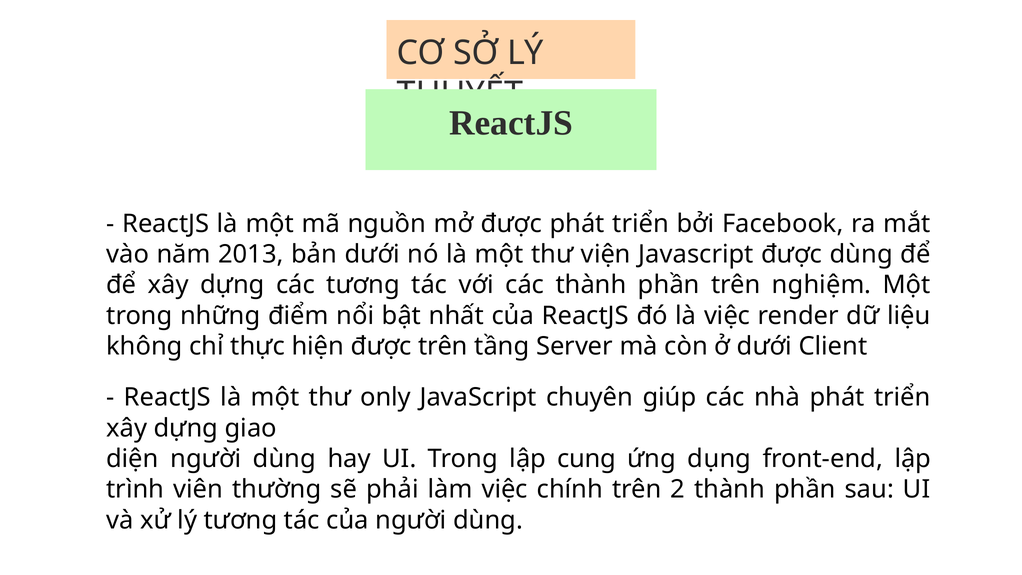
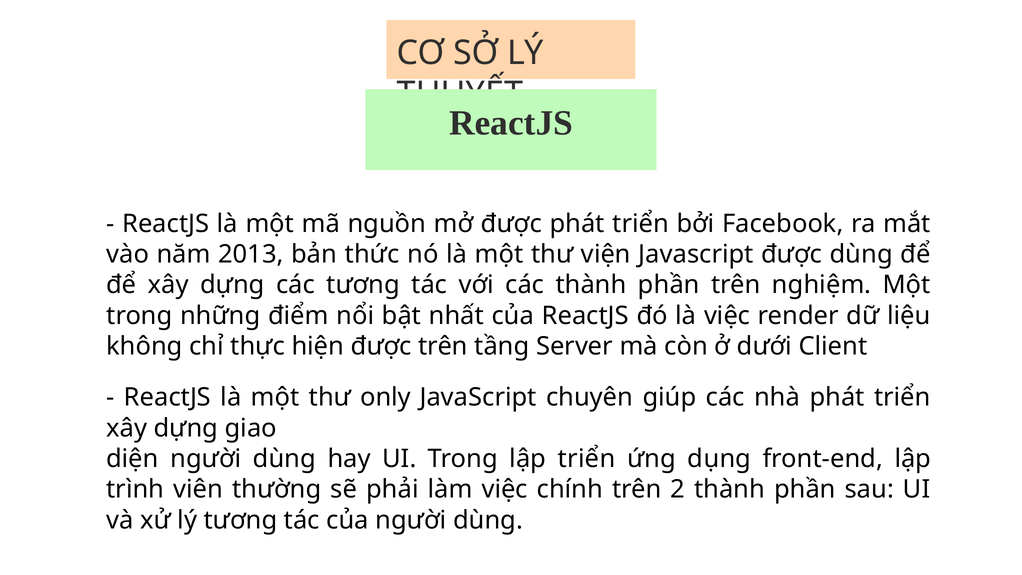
bản dưới: dưới -> thức (372, 254)
lập cung: cung -> triển (587, 459)
